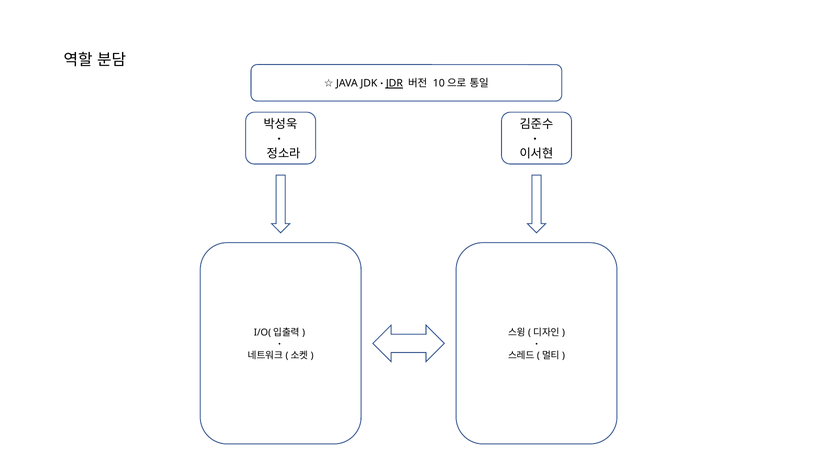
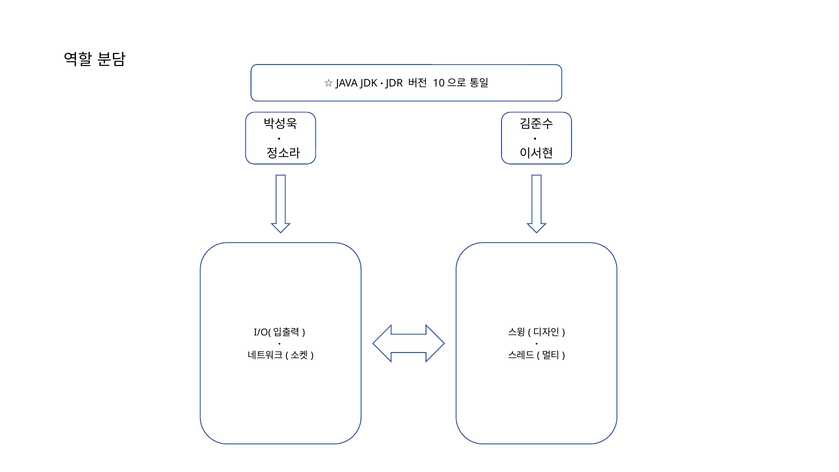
JDR underline: present -> none (394, 84)
